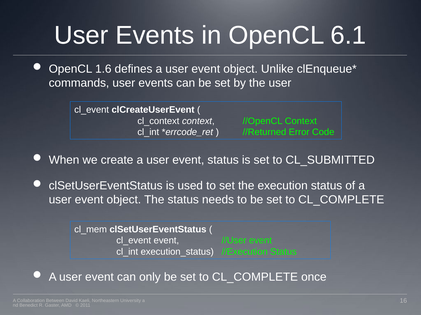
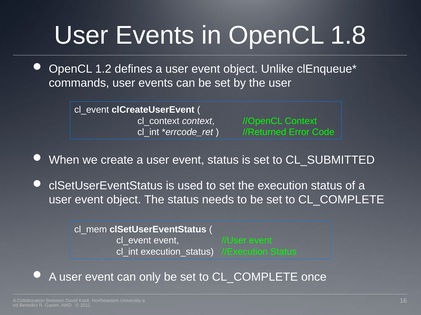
6.1: 6.1 -> 1.8 (348, 36)
1.6: 1.6 -> 1.2 (103, 69)
